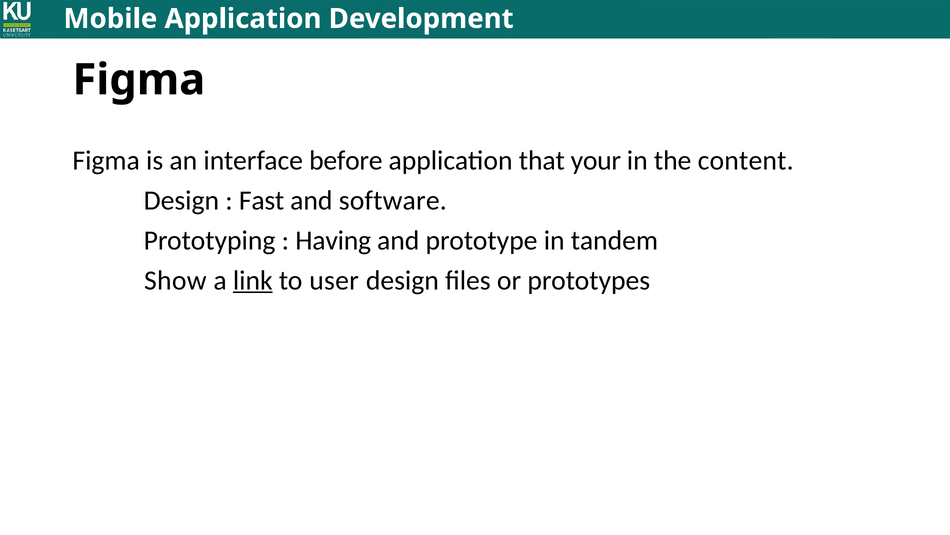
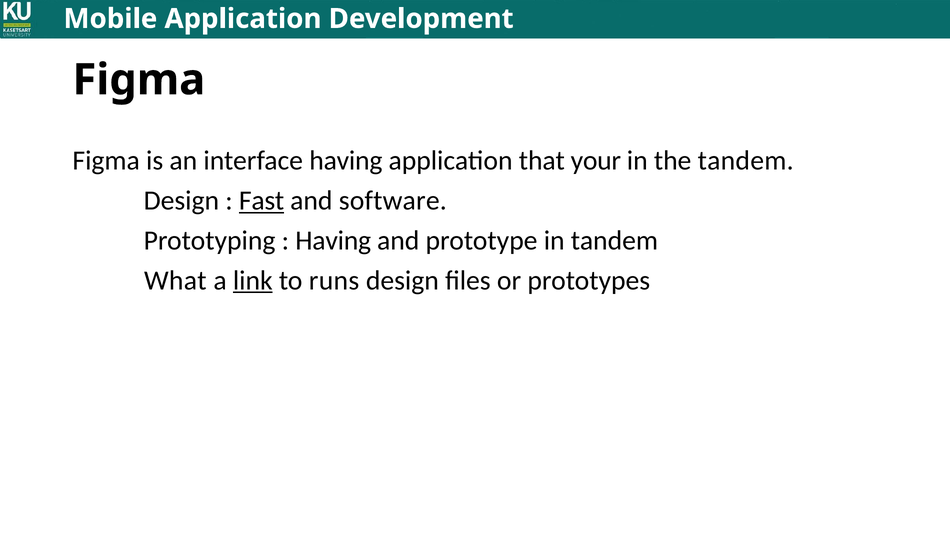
interface before: before -> having (346, 161)
the content: content -> tandem (746, 161)
Fast underline: none -> present (262, 200)
Show: Show -> What (175, 280)
user: user -> runs (334, 280)
